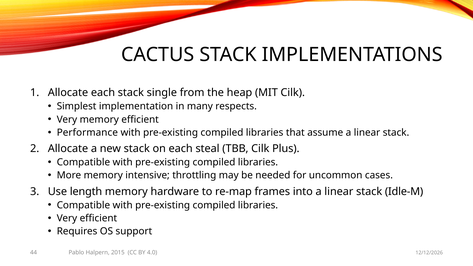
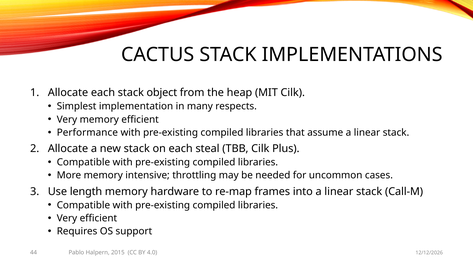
single: single -> object (162, 93)
Idle-M: Idle-M -> Call-M (404, 192)
